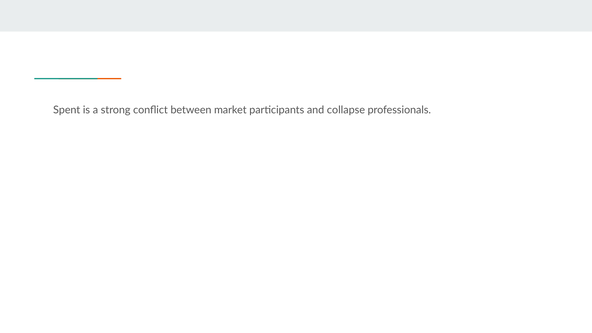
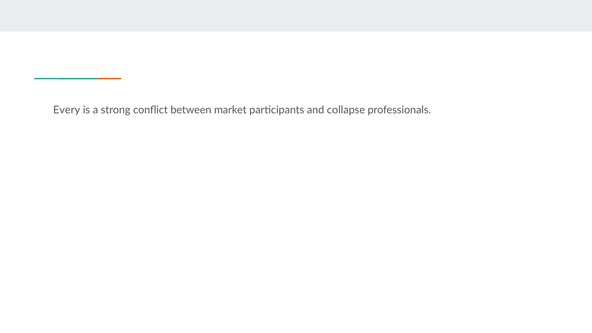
Spent: Spent -> Every (67, 110)
